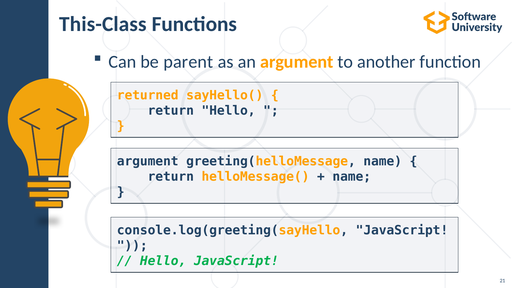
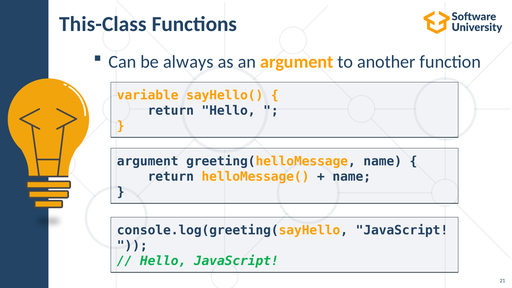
parent: parent -> always (188, 62)
returned: returned -> variable (148, 95)
